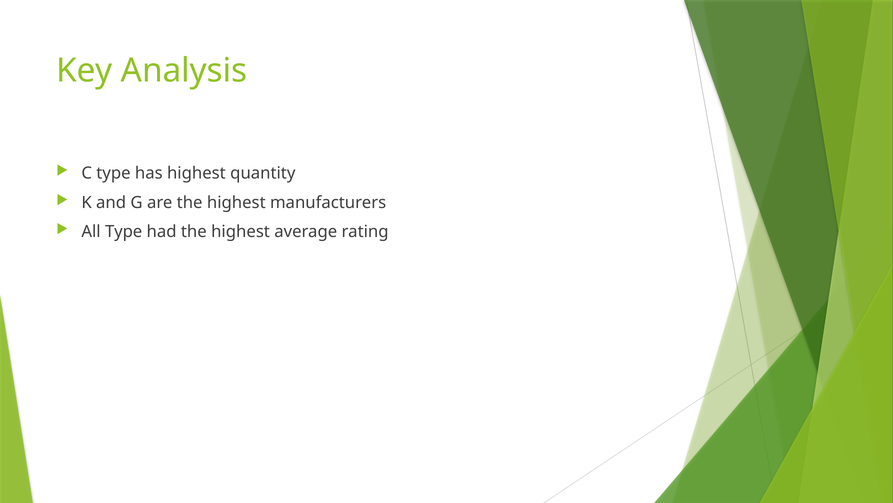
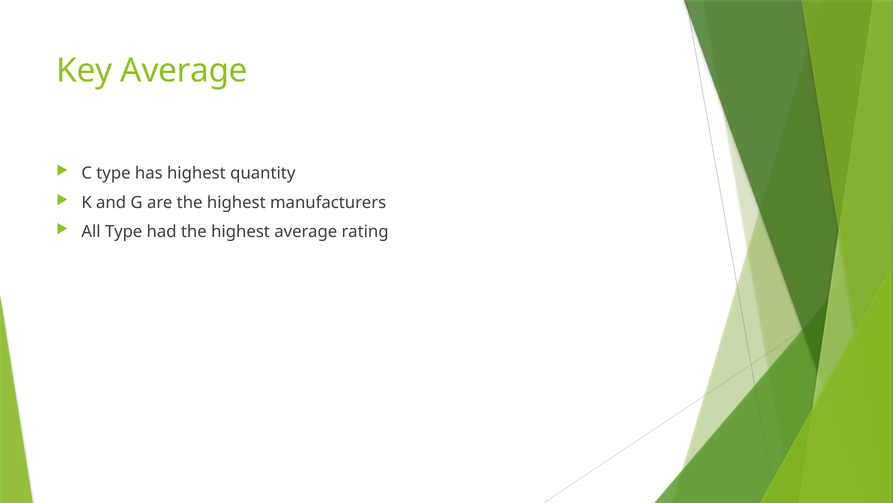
Key Analysis: Analysis -> Average (184, 70)
